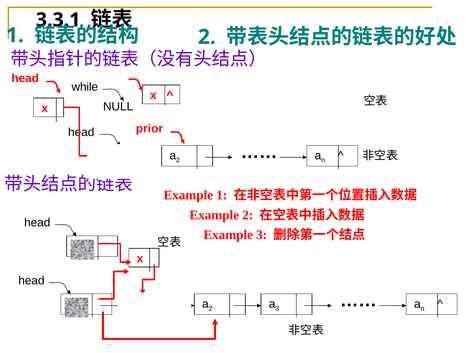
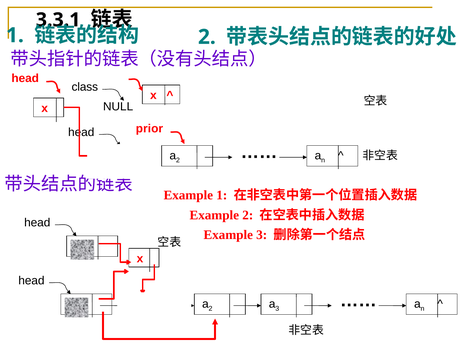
while: while -> class (85, 87)
